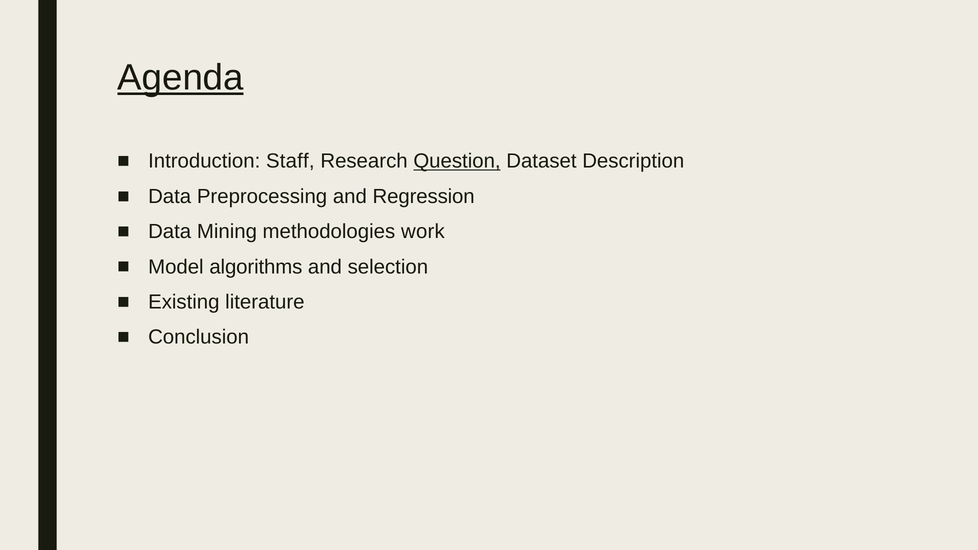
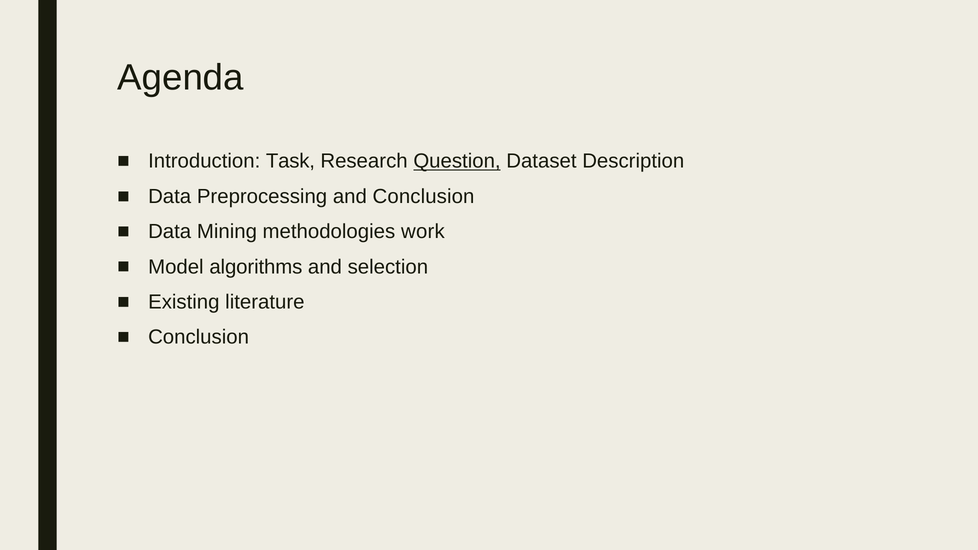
Agenda underline: present -> none (181, 78)
Staff: Staff -> Task (290, 161)
and Regression: Regression -> Conclusion (424, 196)
